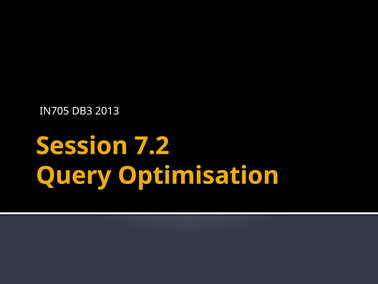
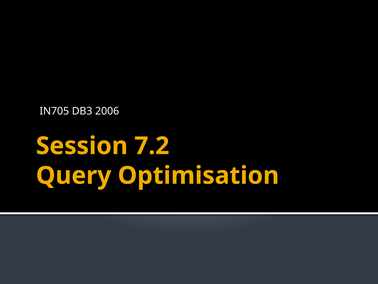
2013: 2013 -> 2006 (107, 111)
